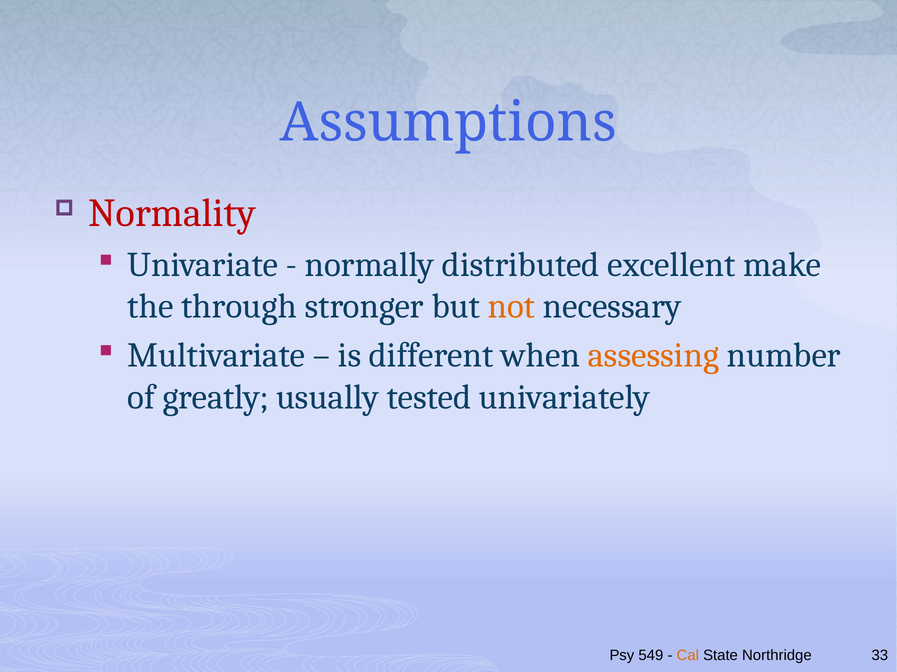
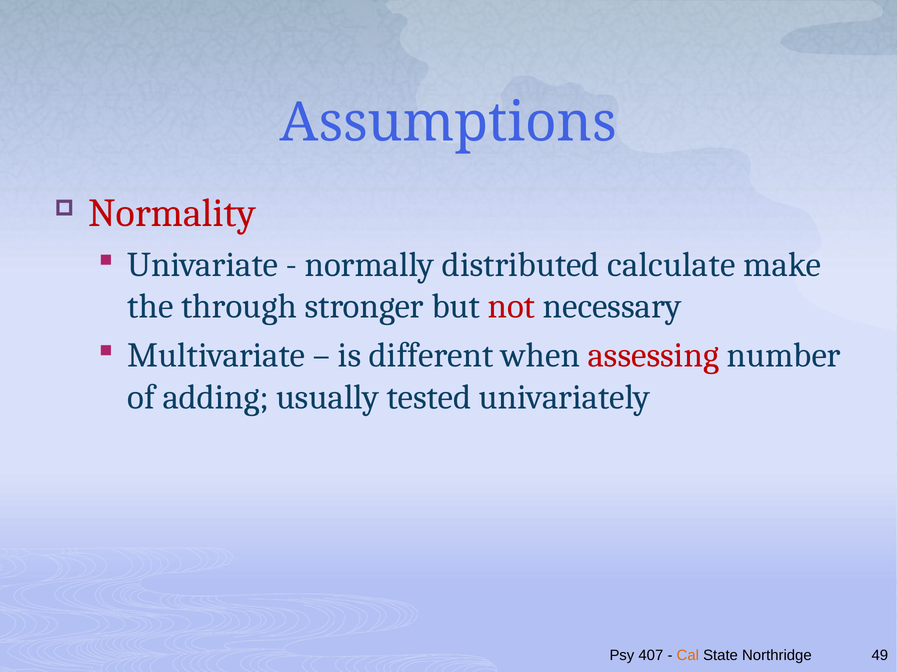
excellent: excellent -> calculate (671, 265)
not colour: orange -> red (511, 307)
assessing colour: orange -> red (653, 356)
greatly: greatly -> adding (216, 397)
549: 549 -> 407 (651, 656)
33: 33 -> 49 (880, 656)
